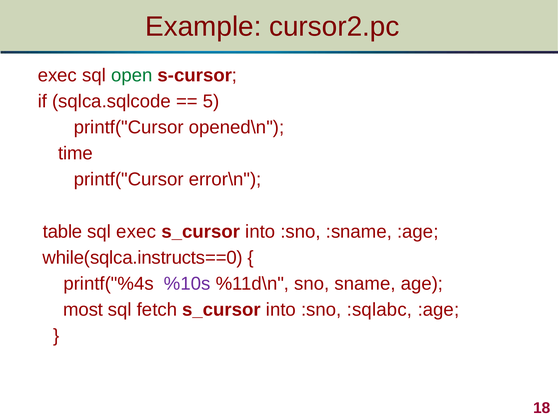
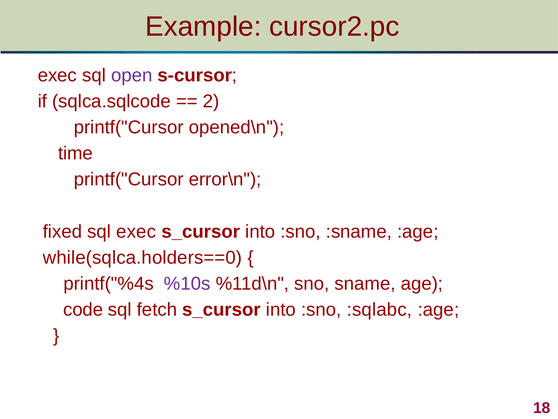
open colour: green -> purple (132, 75)
5: 5 -> 2 (211, 101)
table: table -> fixed (62, 231)
while(sqlca.instructs==0: while(sqlca.instructs==0 -> while(sqlca.holders==0 (142, 257)
most: most -> code (83, 309)
